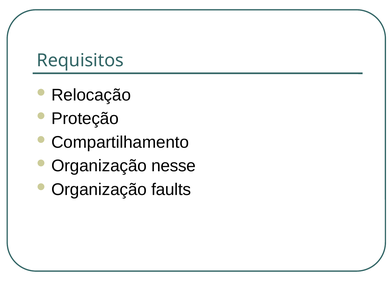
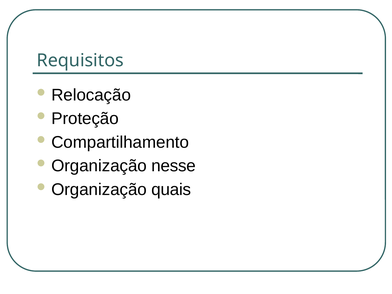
faults: faults -> quais (171, 190)
